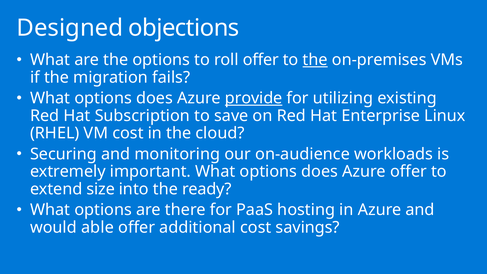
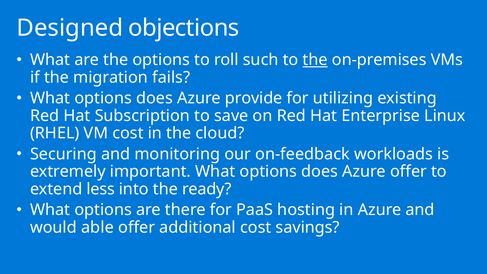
roll offer: offer -> such (261, 60)
provide underline: present -> none (254, 98)
on-audience: on-audience -> on-feedback (303, 154)
size: size -> less (101, 189)
